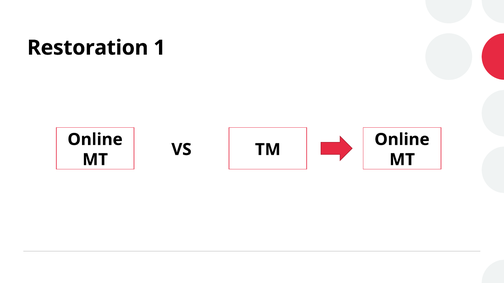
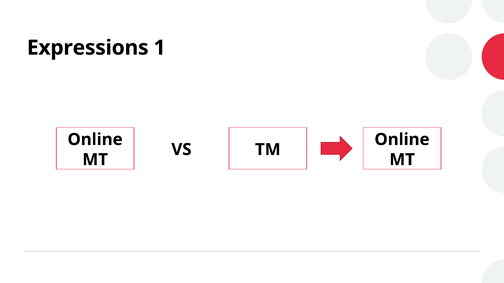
Restoration: Restoration -> Expressions (88, 48)
